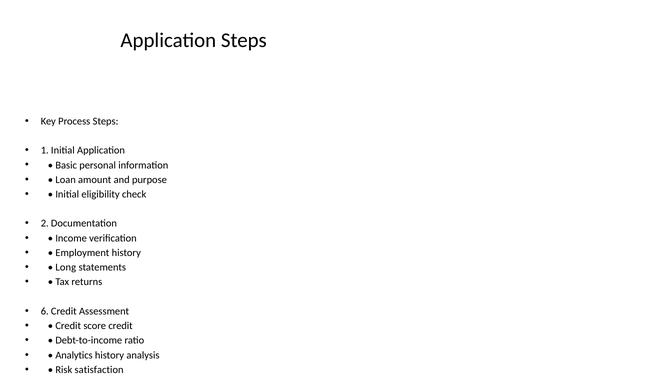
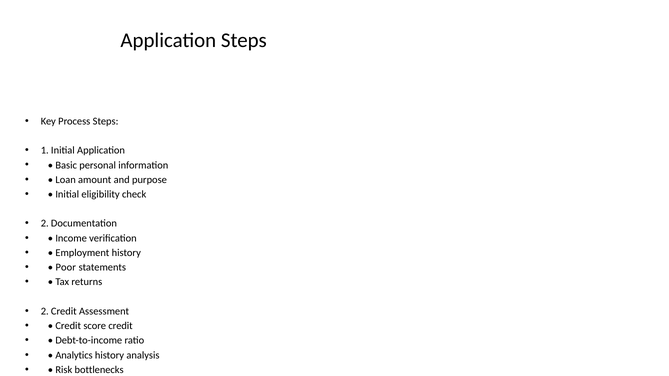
Long: Long -> Poor (66, 268)
6: 6 -> 2 (45, 312)
satisfaction: satisfaction -> bottlenecks (99, 370)
